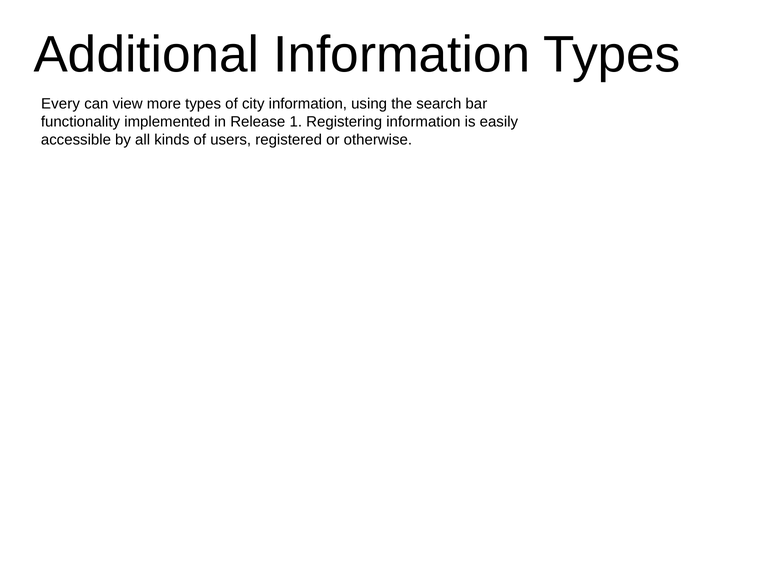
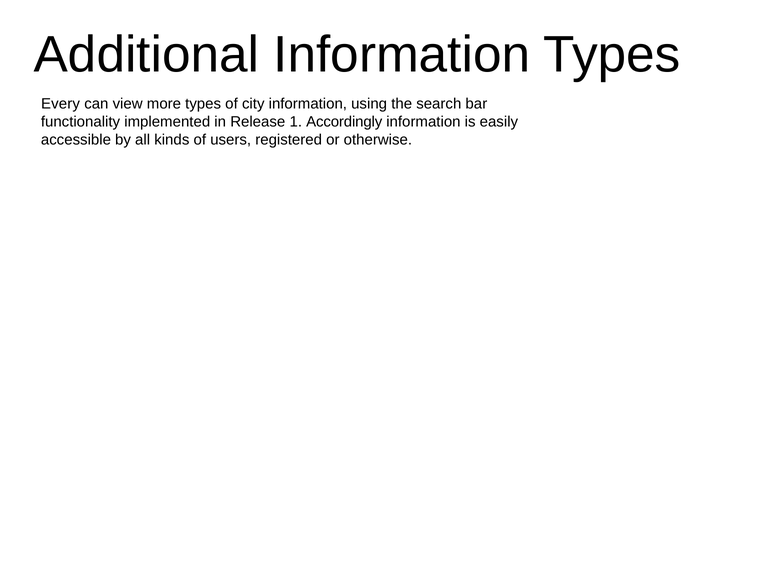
Registering: Registering -> Accordingly (344, 122)
